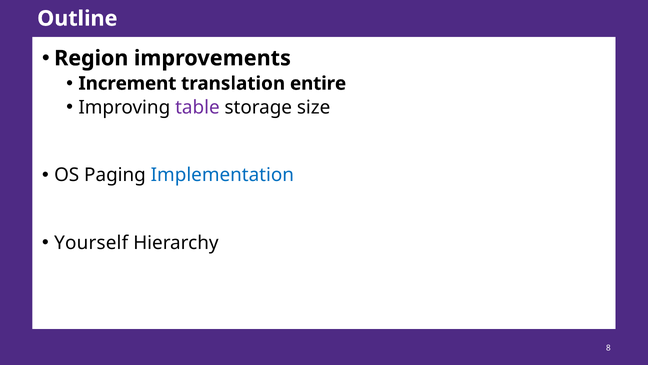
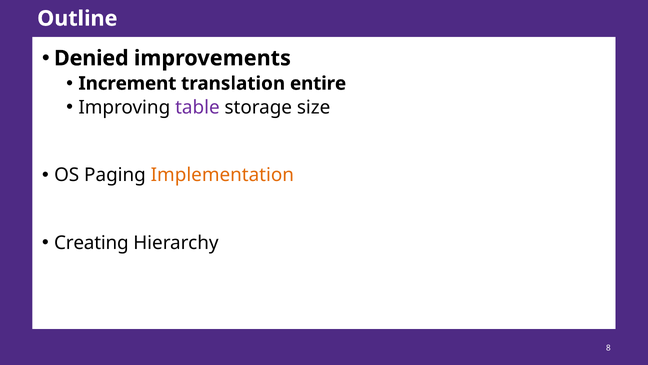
Region: Region -> Denied (91, 58)
Implementation colour: blue -> orange (222, 175)
Yourself: Yourself -> Creating (91, 243)
